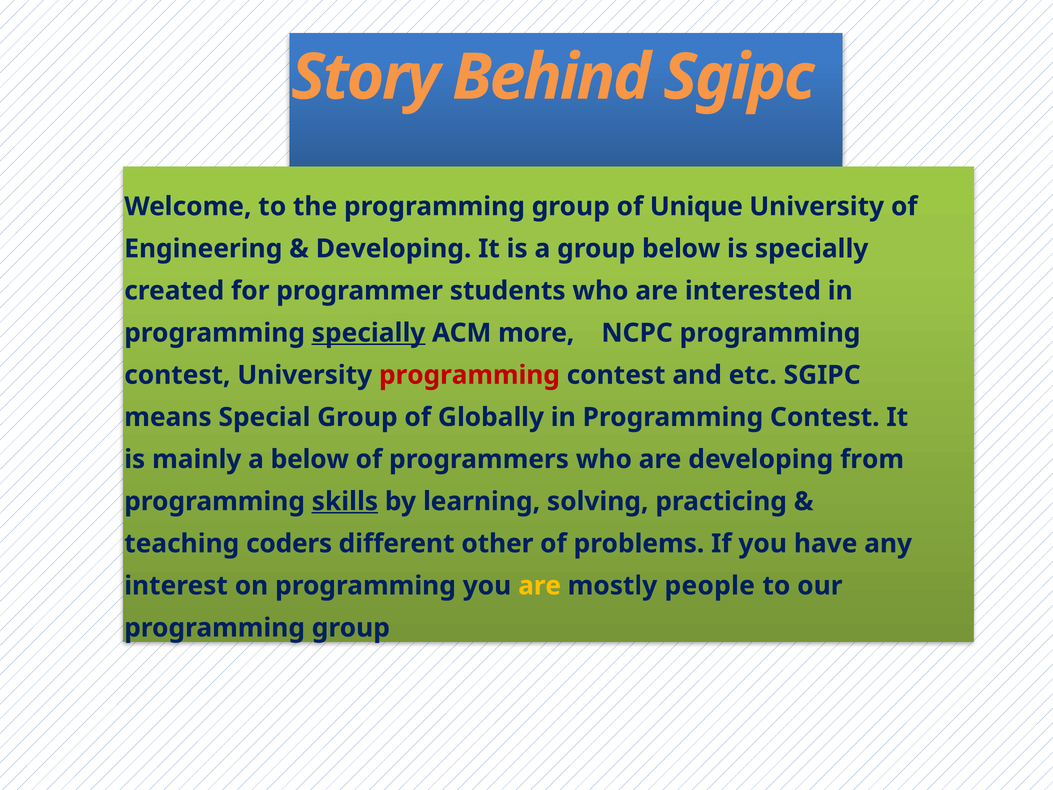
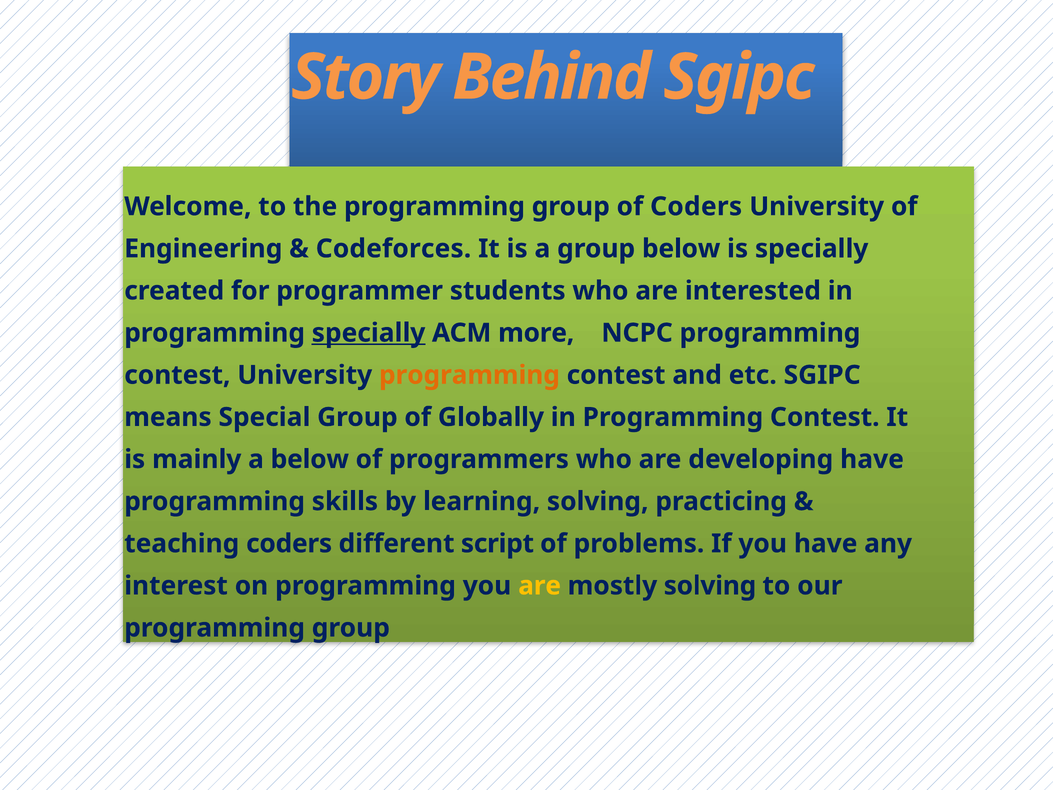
of Unique: Unique -> Coders (696, 206)
Developing: Developing -> Codeforces (393, 249)
programming colour: red -> orange (469, 375)
developing from: from -> have (872, 459)
skills underline: present -> none (345, 501)
other: other -> script (497, 543)
mostly people: people -> solving (710, 586)
